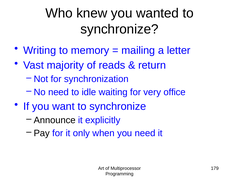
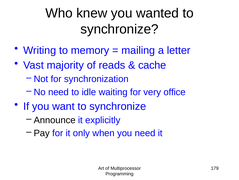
return: return -> cache (152, 65)
